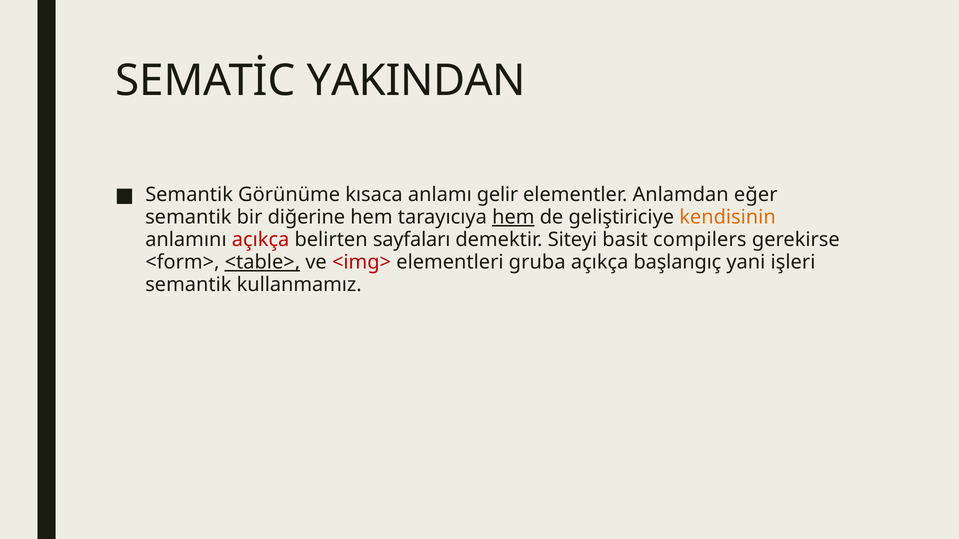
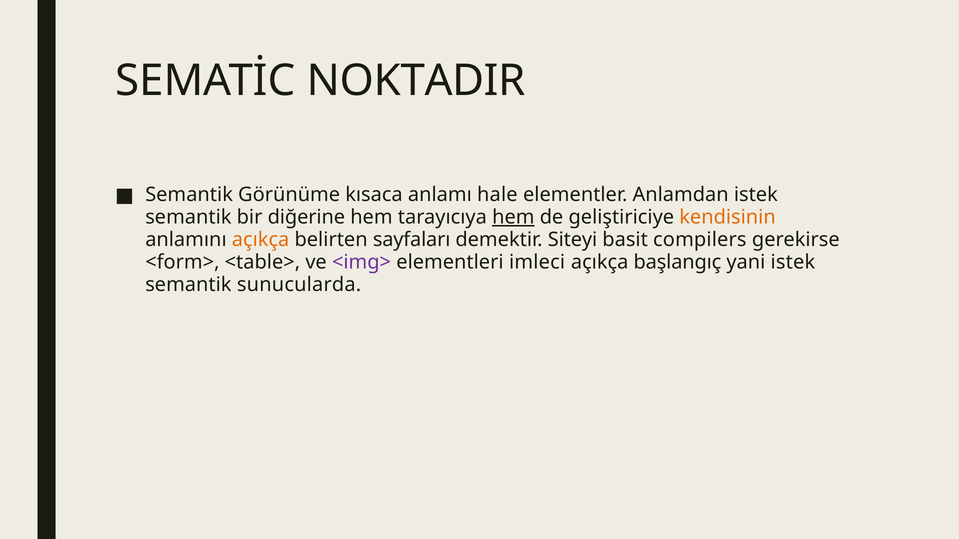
YAKINDAN: YAKINDAN -> NOKTADIR (416, 81)
gelir: gelir -> hale (497, 195)
Anlamdan eğer: eğer -> istek (756, 195)
açıkça colour: red -> orange (261, 240)
<table> underline: present -> none (262, 262)
<img> colour: red -> purple (362, 262)
gruba: gruba -> imleci (537, 262)
yani işleri: işleri -> istek (793, 262)
kullanmamız: kullanmamız -> sunucularda (299, 285)
